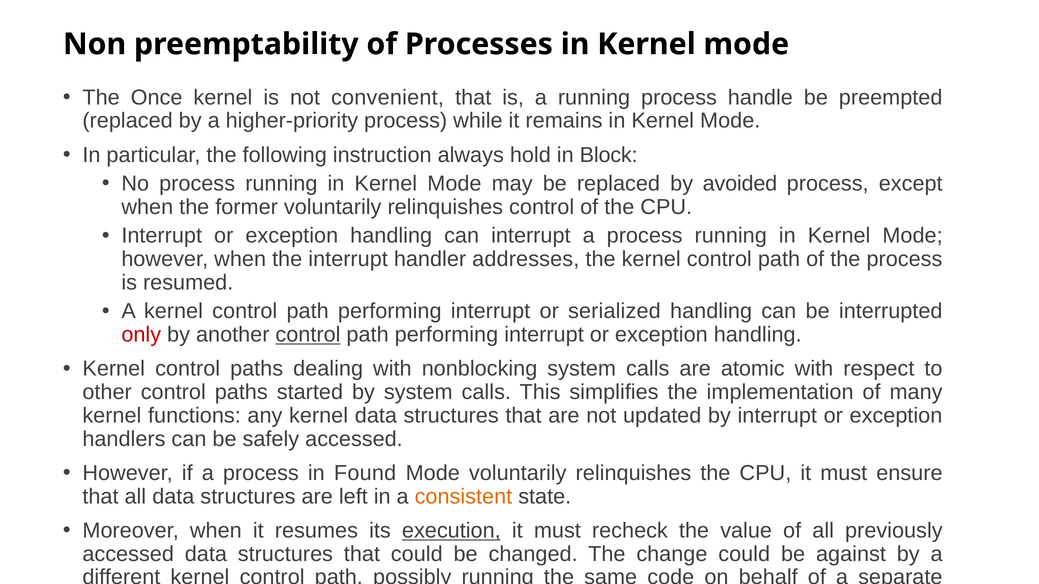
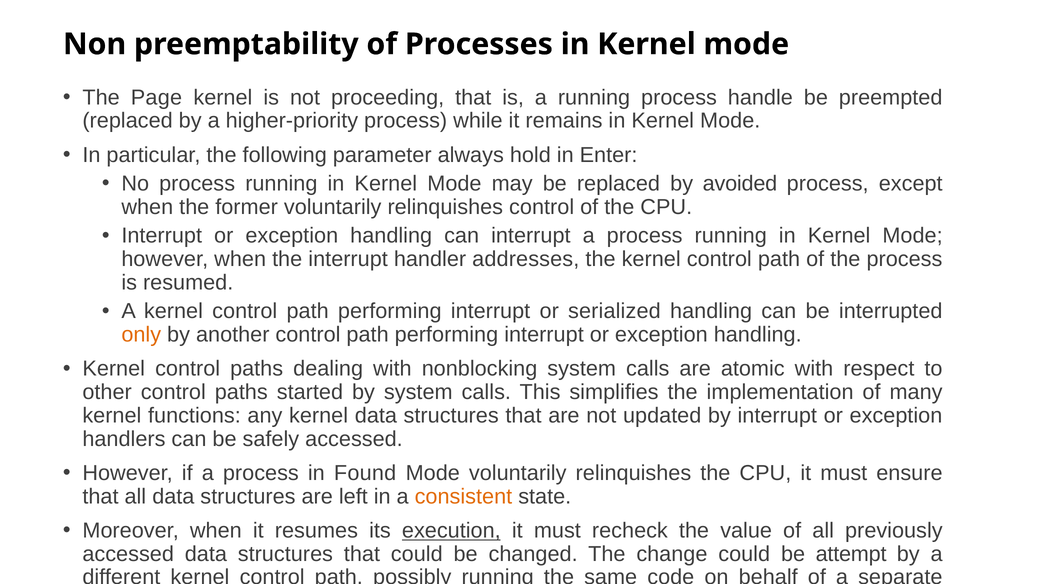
Once: Once -> Page (156, 97)
convenient: convenient -> proceeding (388, 97)
instruction: instruction -> parameter (382, 155)
Block: Block -> Enter (609, 155)
only colour: red -> orange (141, 335)
control underline: present -> none (308, 335)
against: against -> attempt (851, 554)
